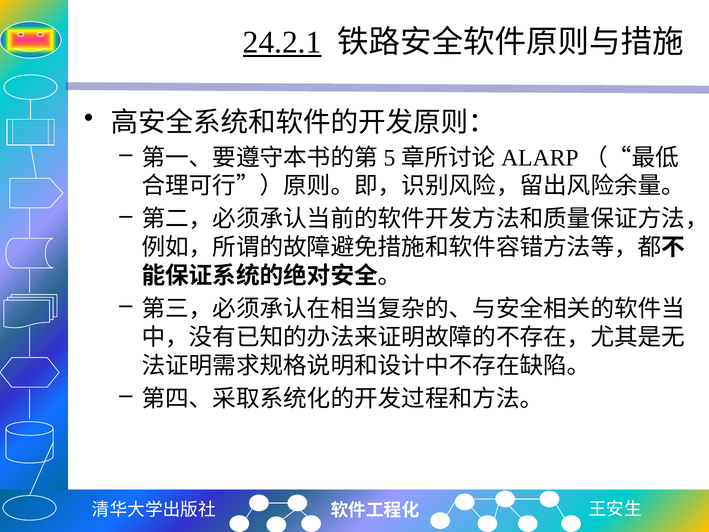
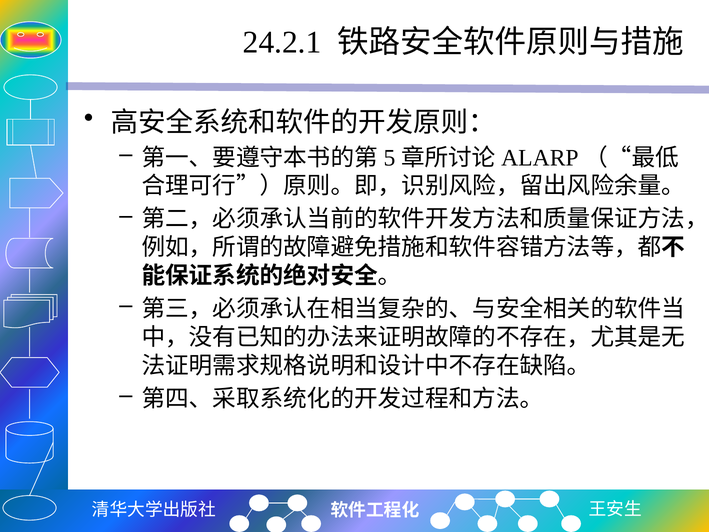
24.2.1 underline: present -> none (282, 43)
